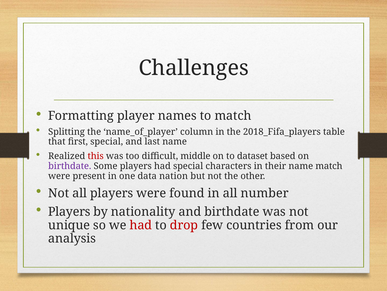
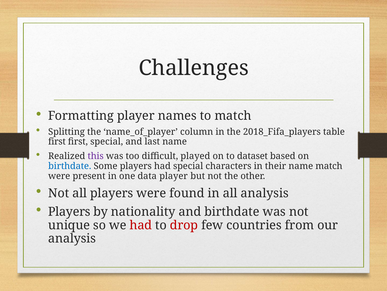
that: that -> first (57, 141)
this colour: red -> purple (96, 156)
middle: middle -> played (195, 156)
birthdate colour: purple -> blue (70, 166)
data nation: nation -> player (174, 176)
all number: number -> analysis (265, 193)
